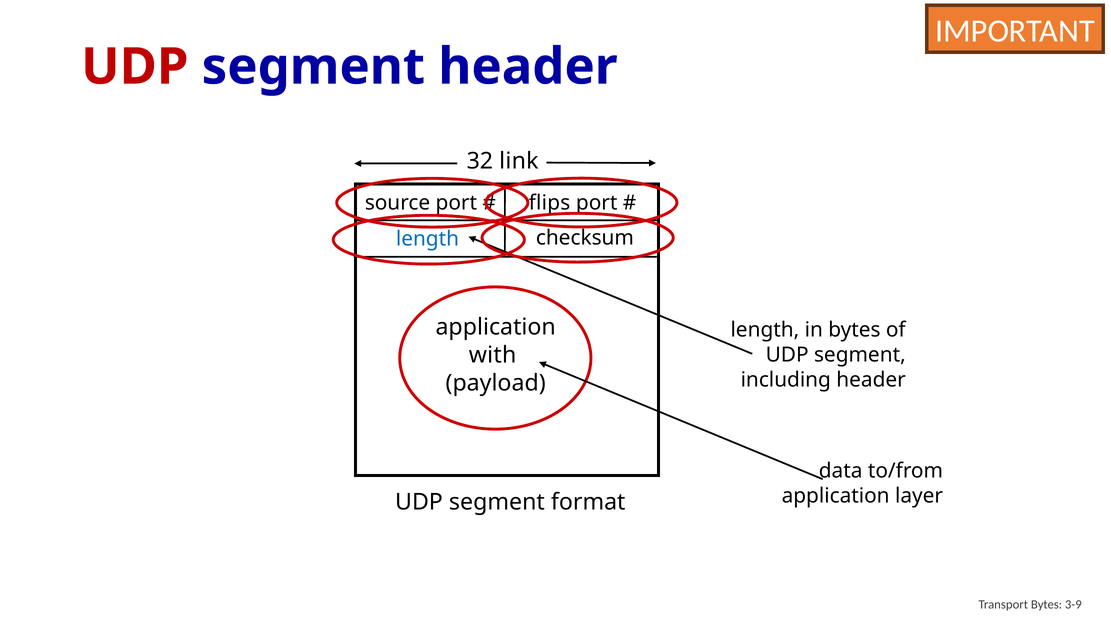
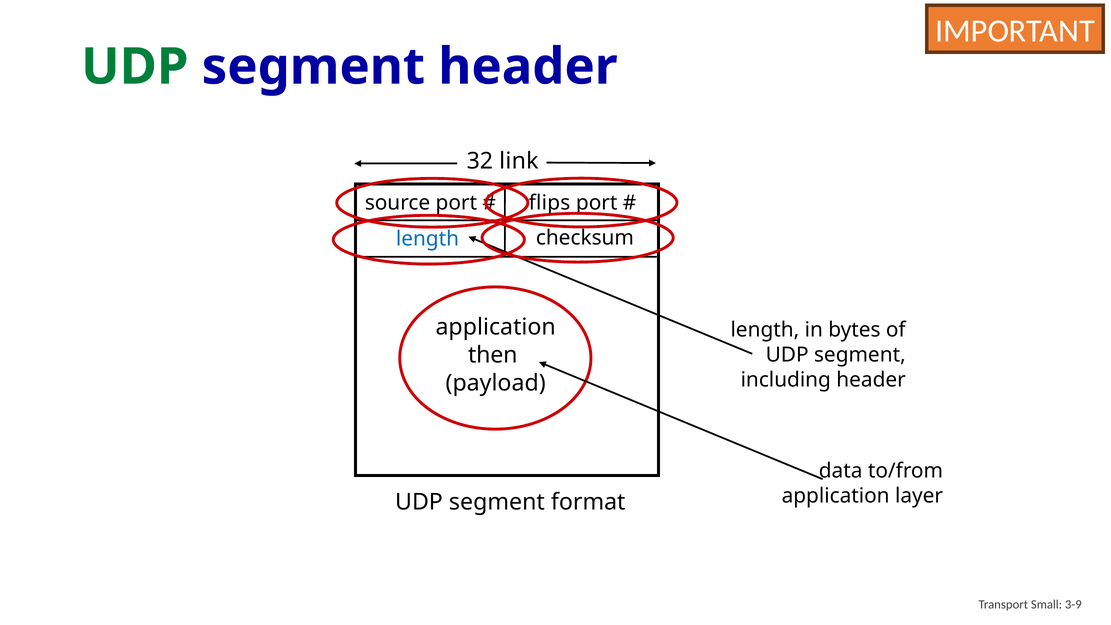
UDP colour: red -> green (135, 67)
with: with -> then (493, 355)
Transport Bytes: Bytes -> Small (1047, 604)
